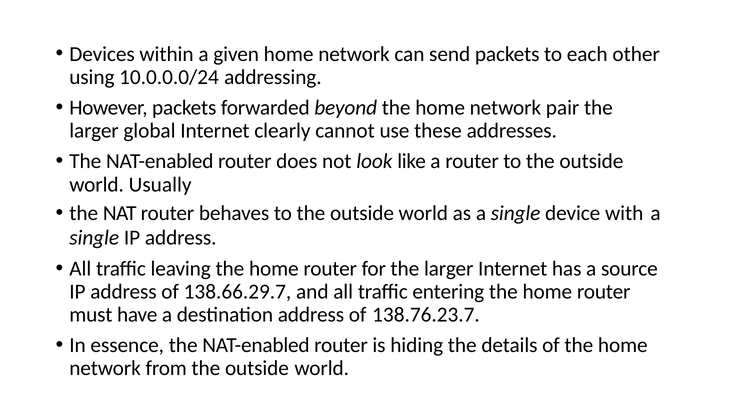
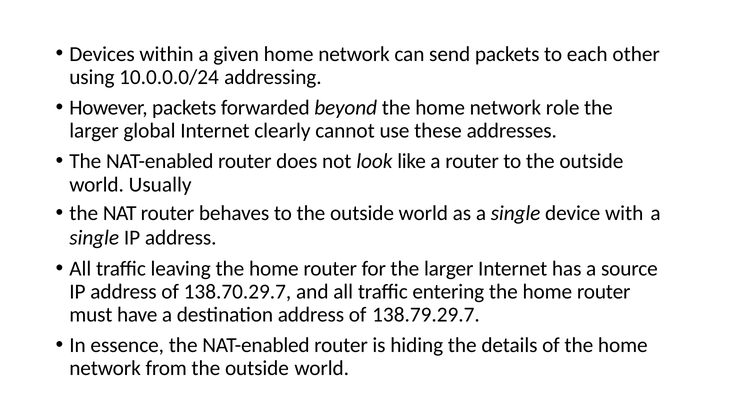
pair: pair -> role (563, 108)
138.66.29.7: 138.66.29.7 -> 138.70.29.7 (237, 291)
138.76.23.7: 138.76.23.7 -> 138.79.29.7 (426, 314)
